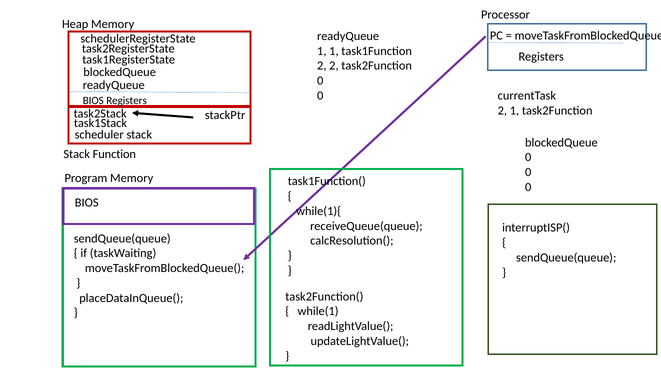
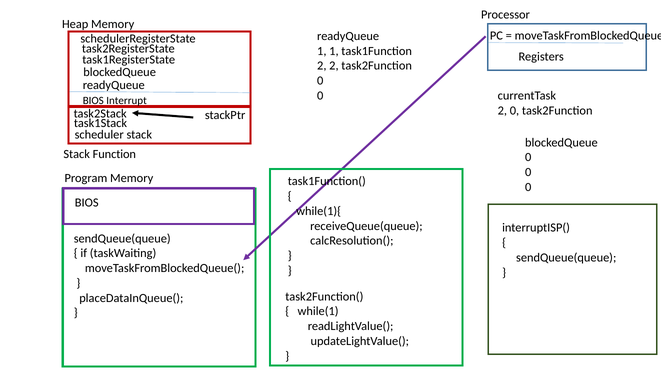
Registers: Registers -> Interrupt (127, 100)
2 1: 1 -> 0 (515, 111)
